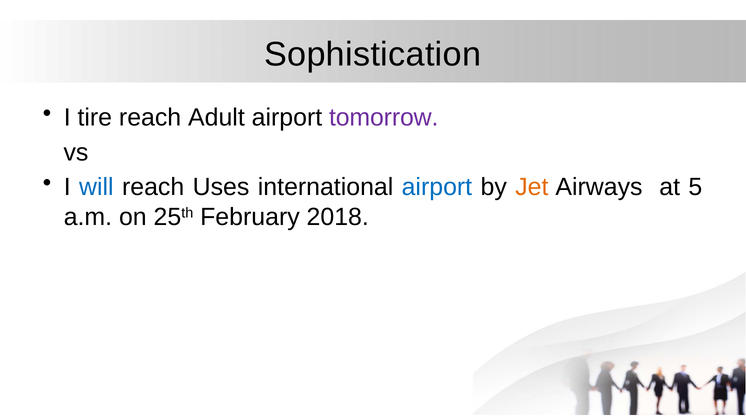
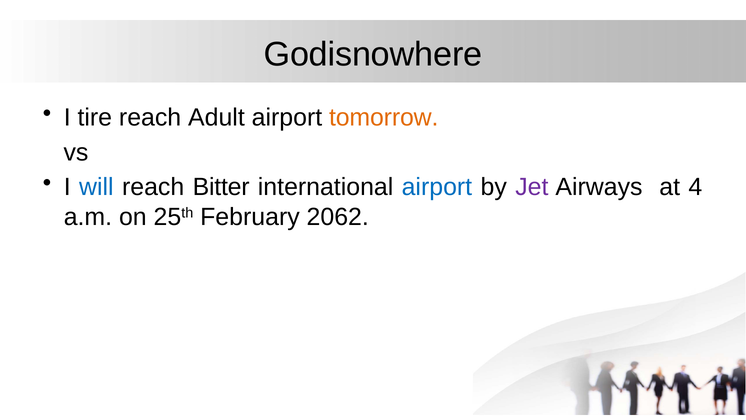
Sophistication: Sophistication -> Godisnowhere (373, 54)
tomorrow colour: purple -> orange (384, 117)
Uses: Uses -> Bitter (221, 187)
Jet colour: orange -> purple (532, 187)
5: 5 -> 4 (695, 187)
2018: 2018 -> 2062 (338, 217)
